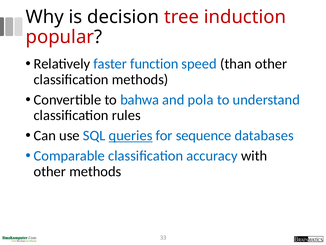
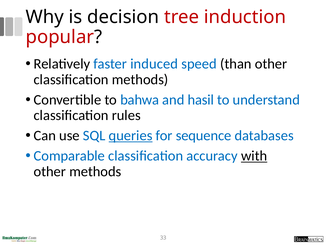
function: function -> induced (154, 64)
pola: pola -> hasil (201, 100)
with underline: none -> present (254, 156)
